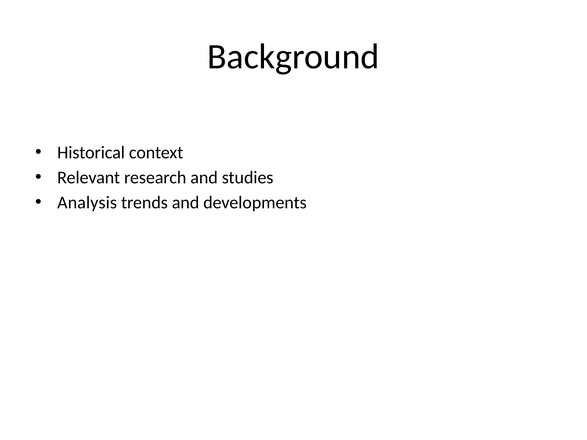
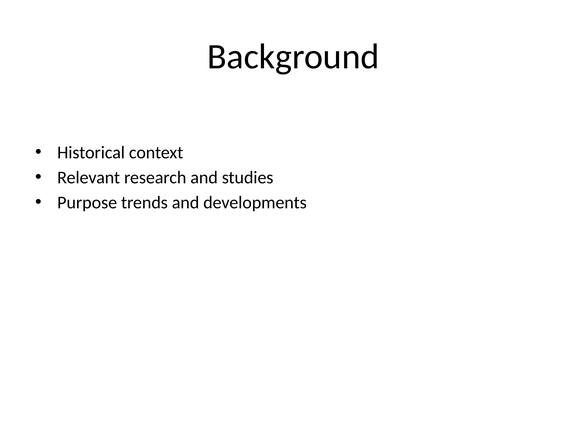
Analysis: Analysis -> Purpose (87, 203)
